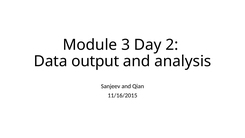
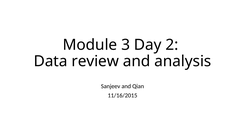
output: output -> review (95, 61)
